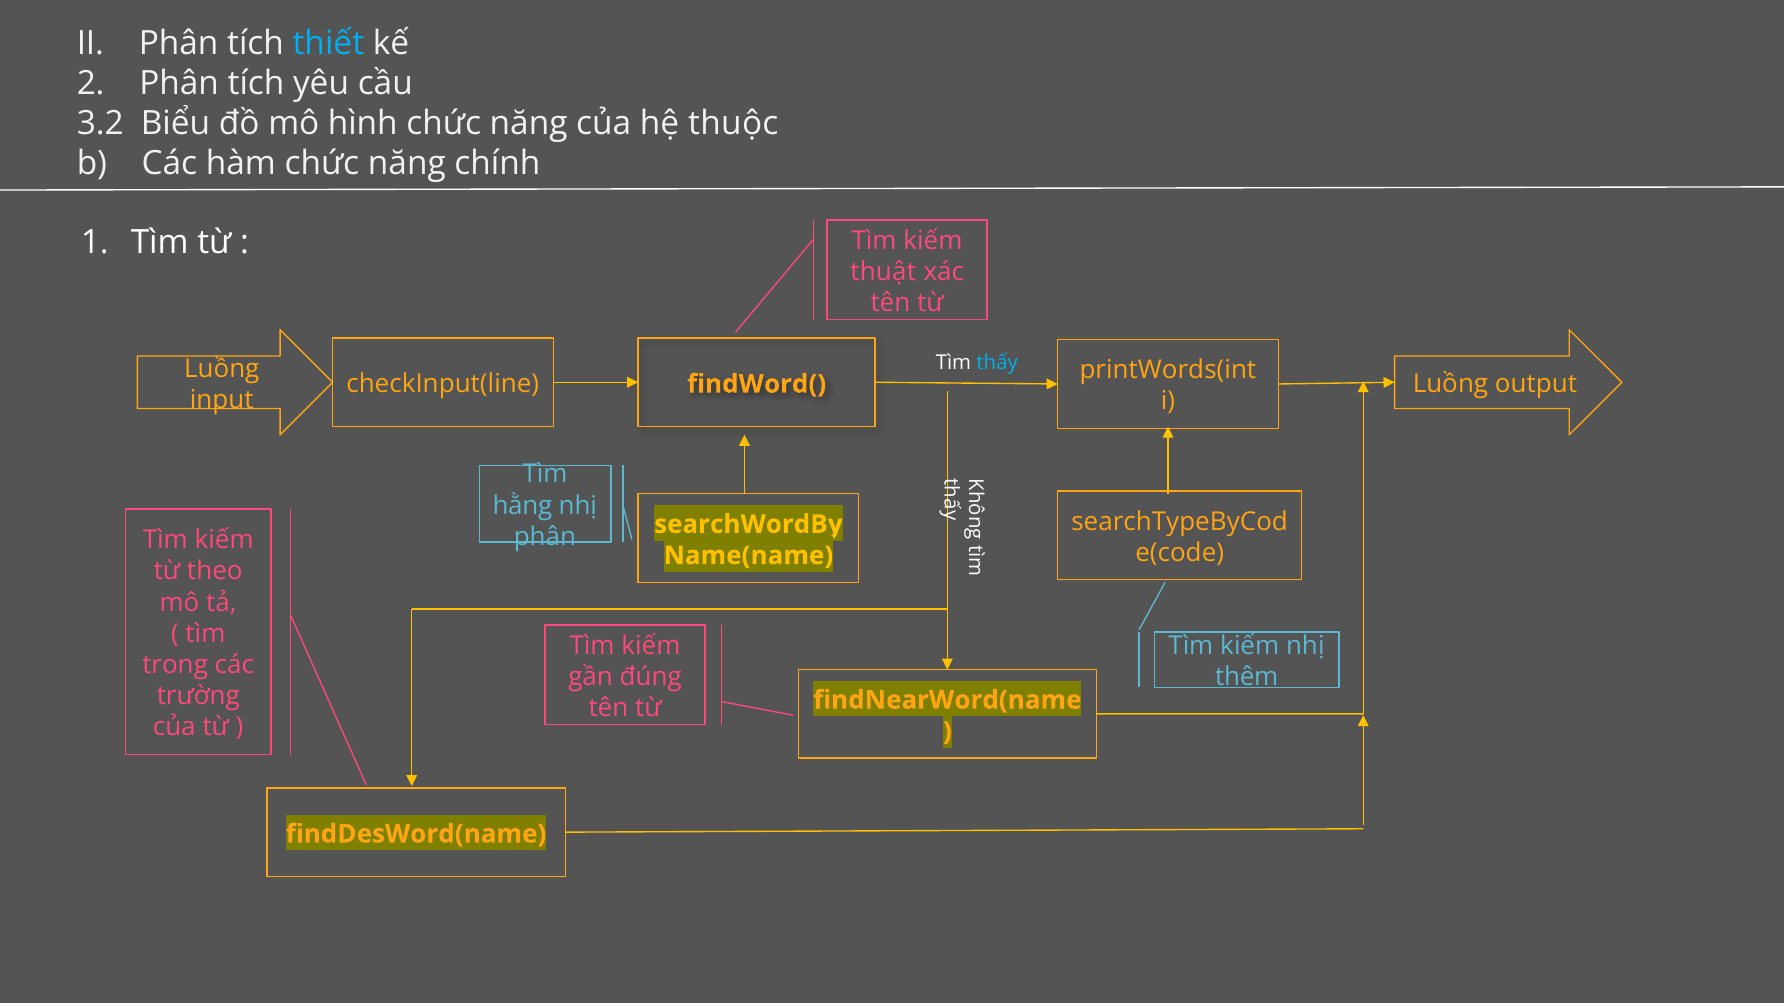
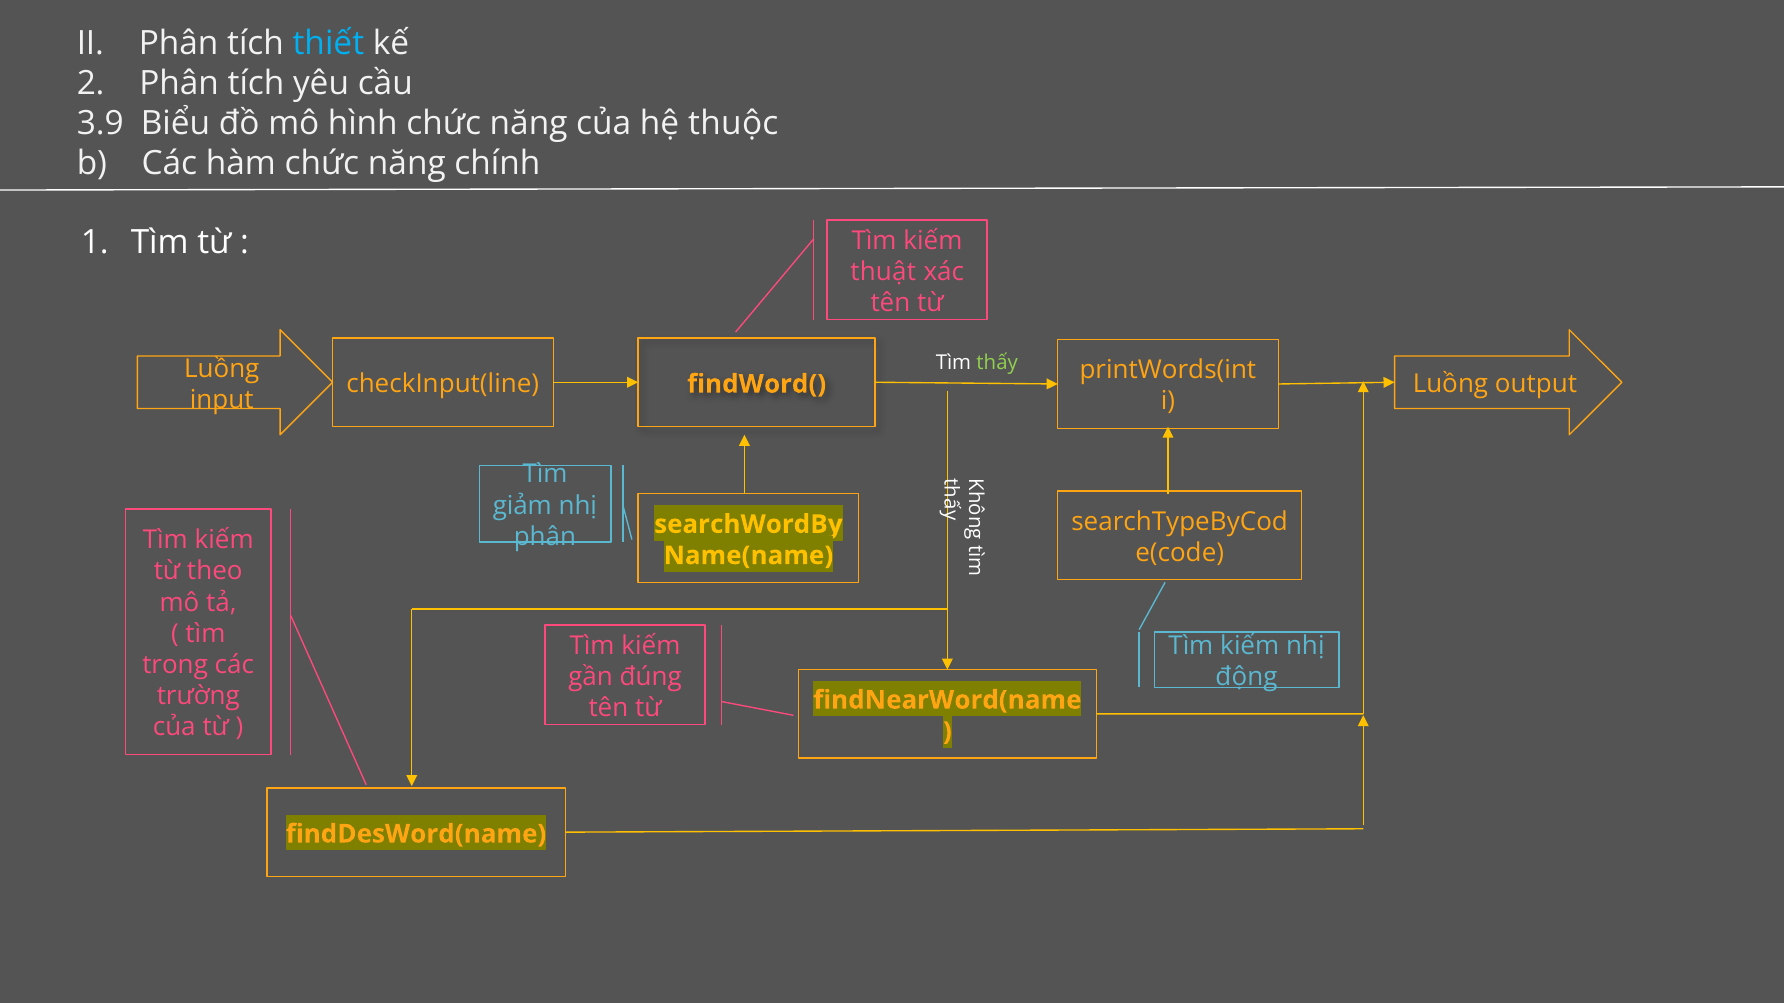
3.2: 3.2 -> 3.9 (100, 124)
thấy colour: light blue -> light green (997, 363)
hằng: hằng -> giảm (522, 506)
thêm: thêm -> động (1246, 677)
